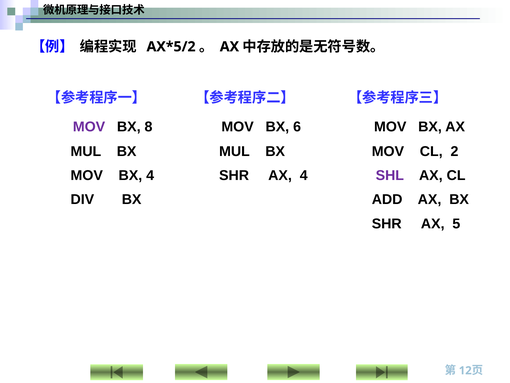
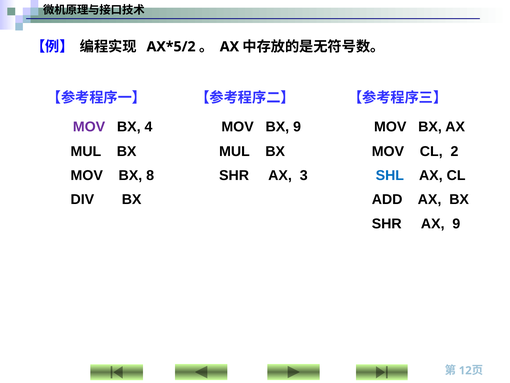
8: 8 -> 4 (149, 127)
BX 6: 6 -> 9 (297, 127)
BX 4: 4 -> 8 (150, 175)
AX 4: 4 -> 3 (304, 175)
SHL colour: purple -> blue (390, 175)
AX 5: 5 -> 9 (456, 223)
